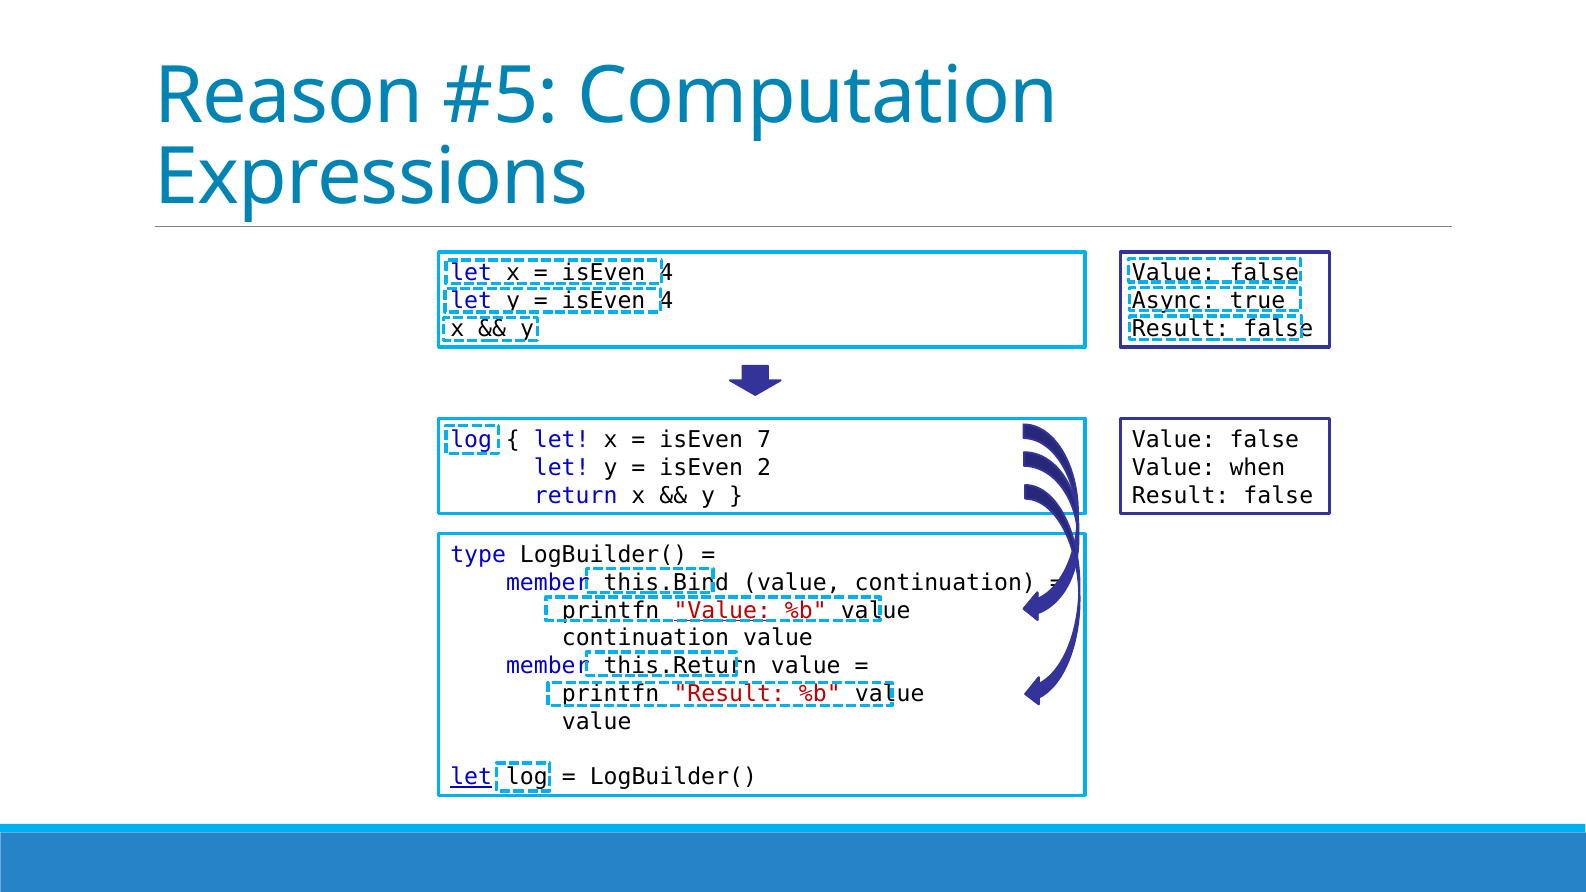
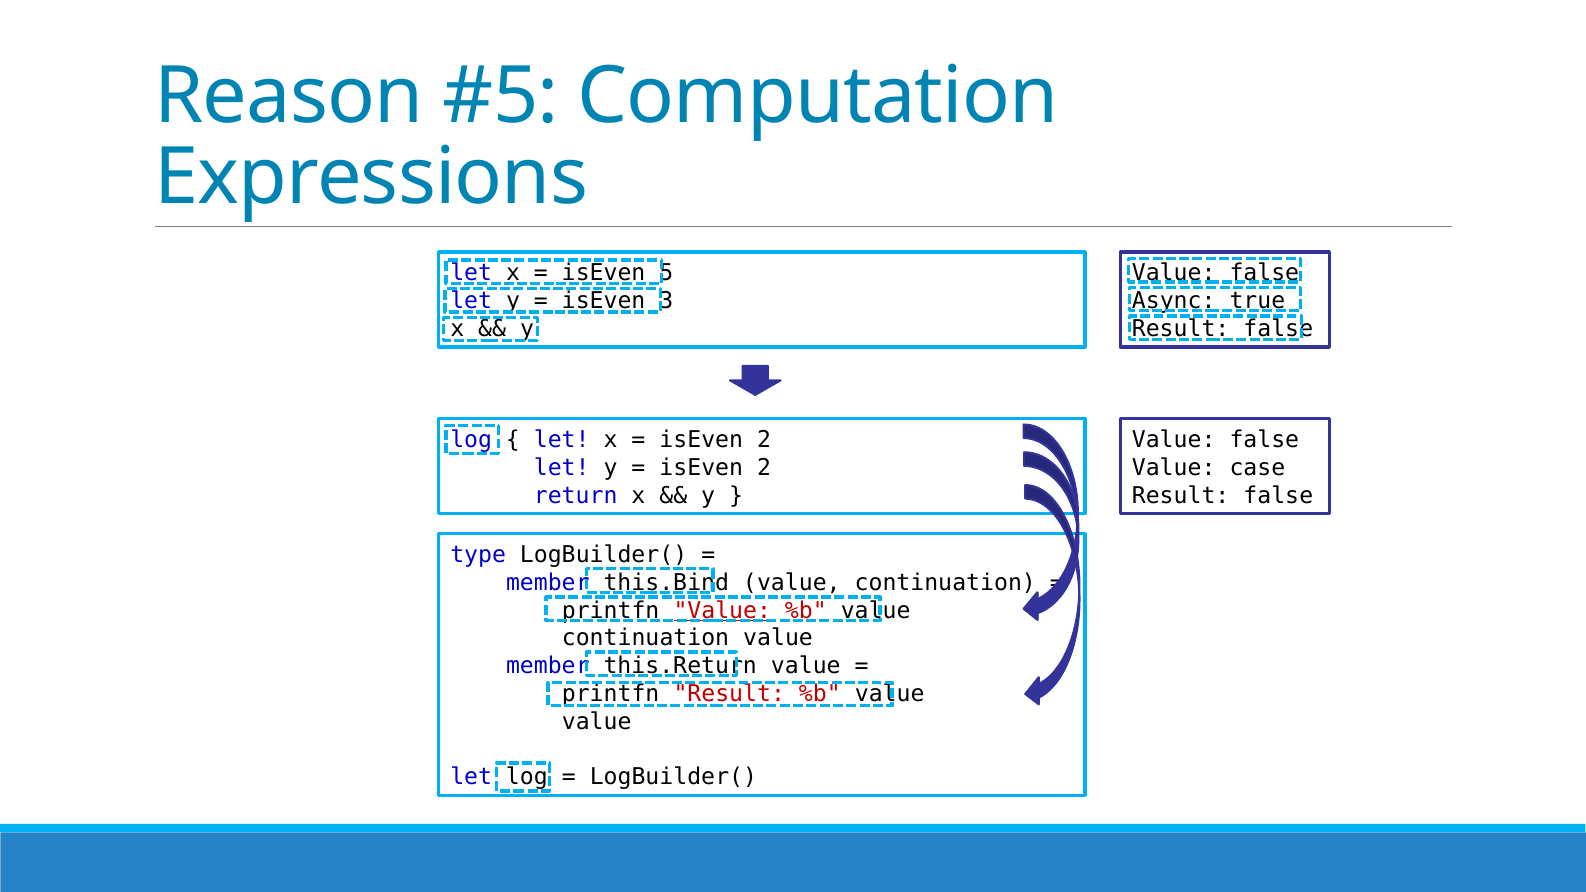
4: 4 -> 5 (666, 273)
4: 4 -> 3 (666, 301)
7: 7 -> 2 (764, 440)
when: when -> case (1257, 468)
let underline: present -> none (471, 777)
